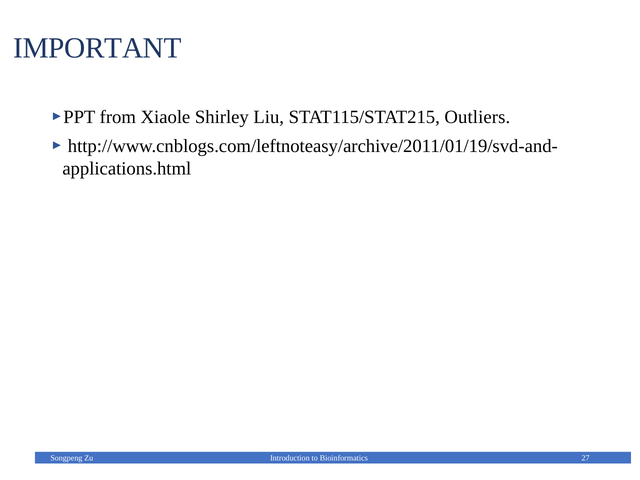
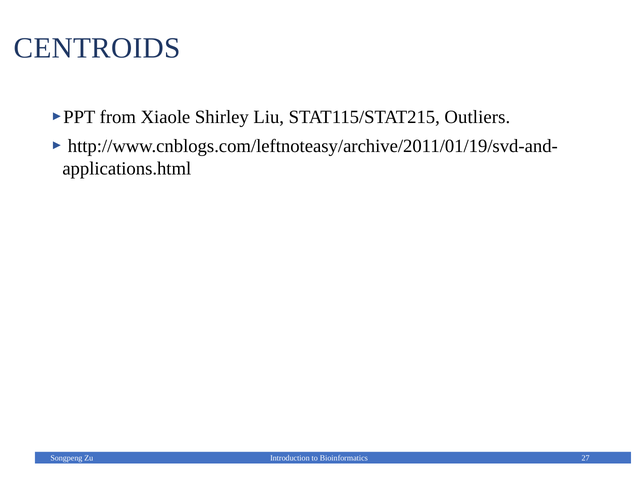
IMPORTANT: IMPORTANT -> CENTROIDS (97, 48)
